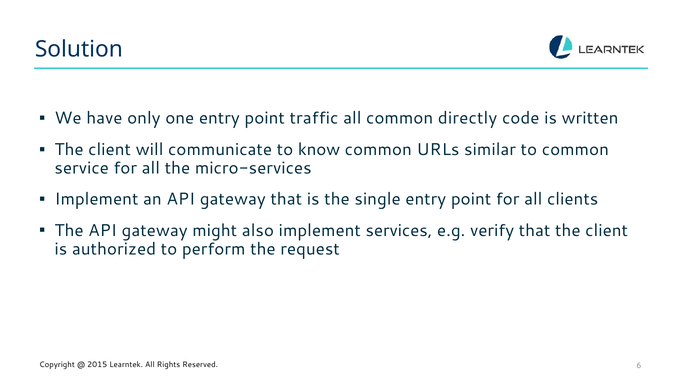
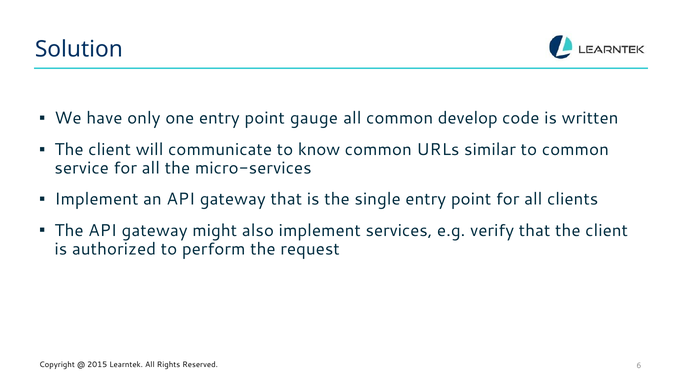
traffic: traffic -> gauge (314, 118)
directly: directly -> develop (468, 118)
